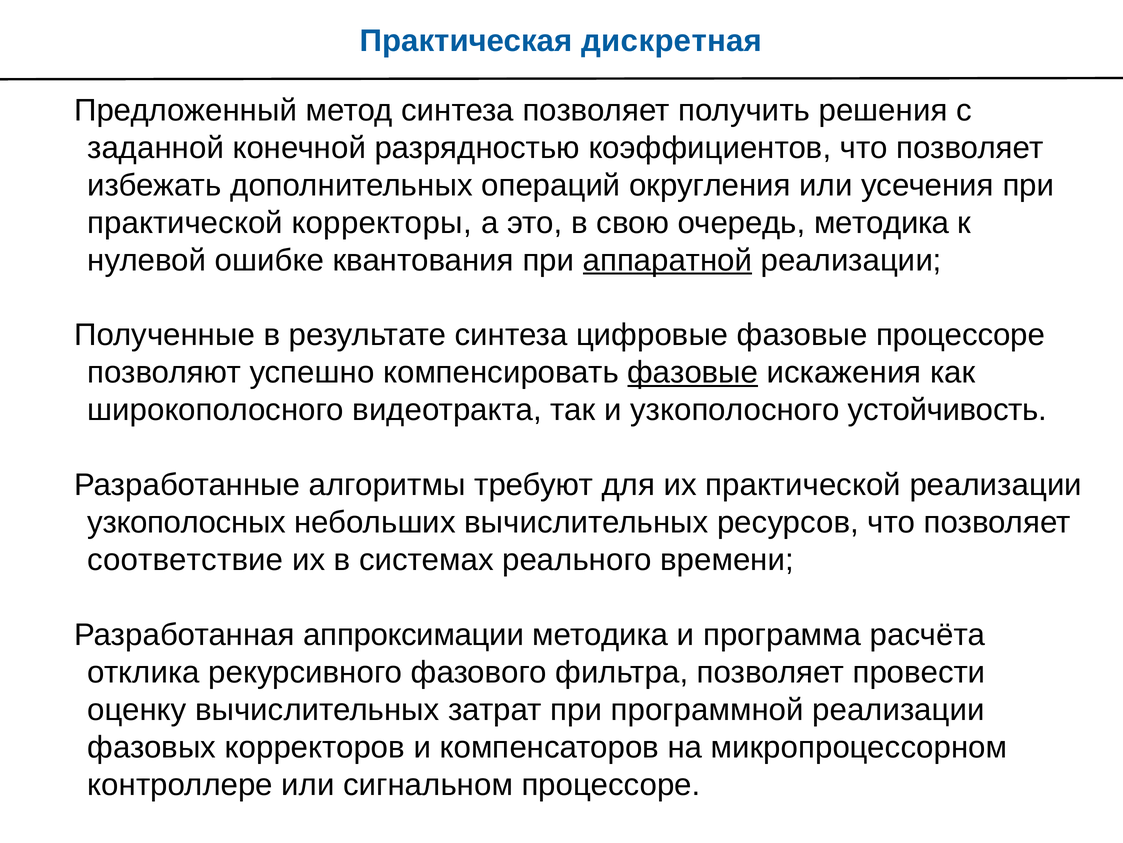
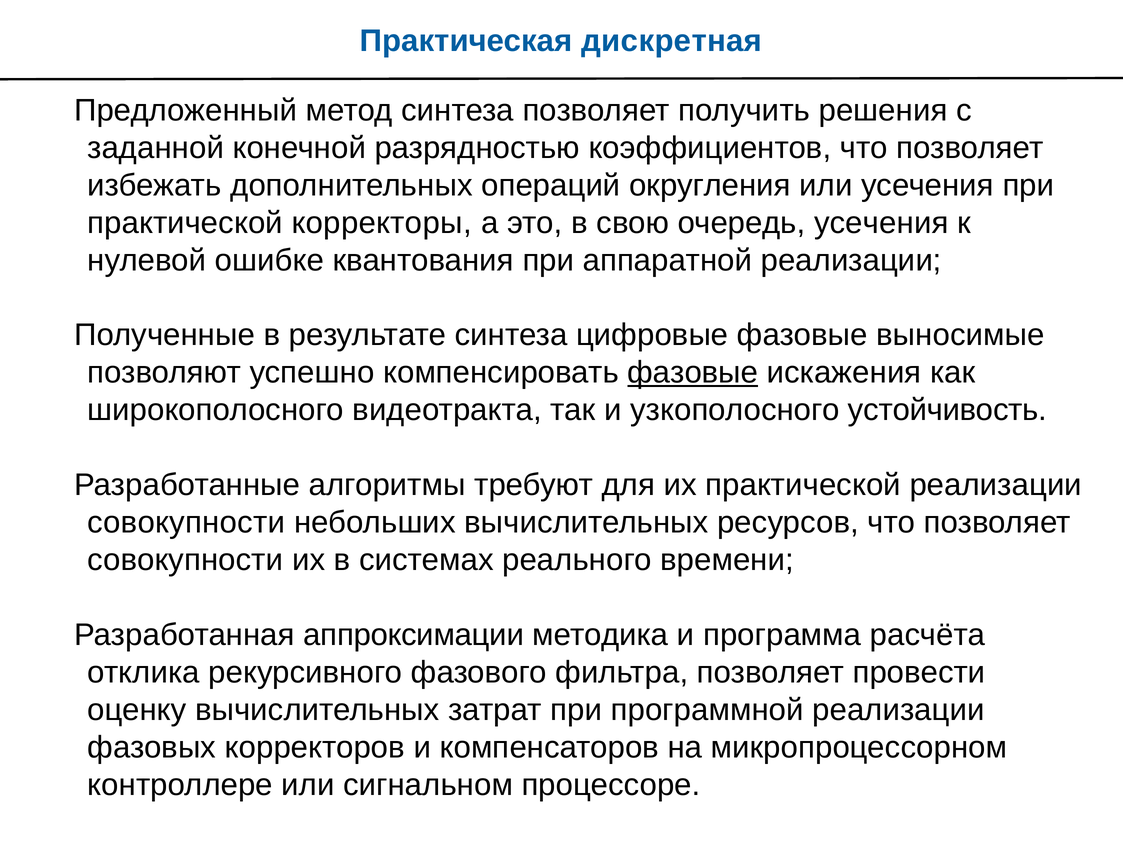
очередь методика: методика -> усечения (881, 223)
аппаратной underline: present -> none (667, 260)
фазовые процессоре: процессоре -> выносимые (960, 335)
узкополосных: узкополосных -> совокупности (186, 522)
соответствие: соответствие -> совокупности (185, 560)
